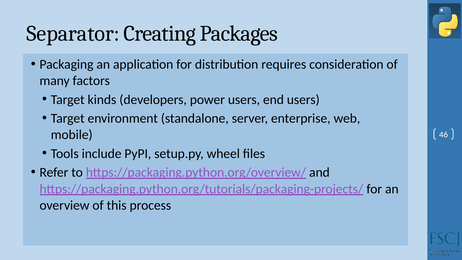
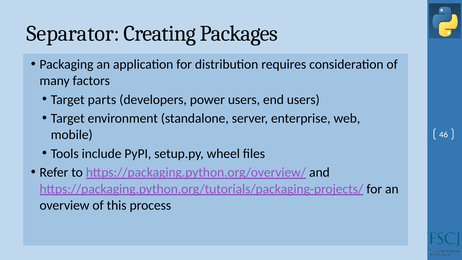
kinds: kinds -> parts (102, 100)
